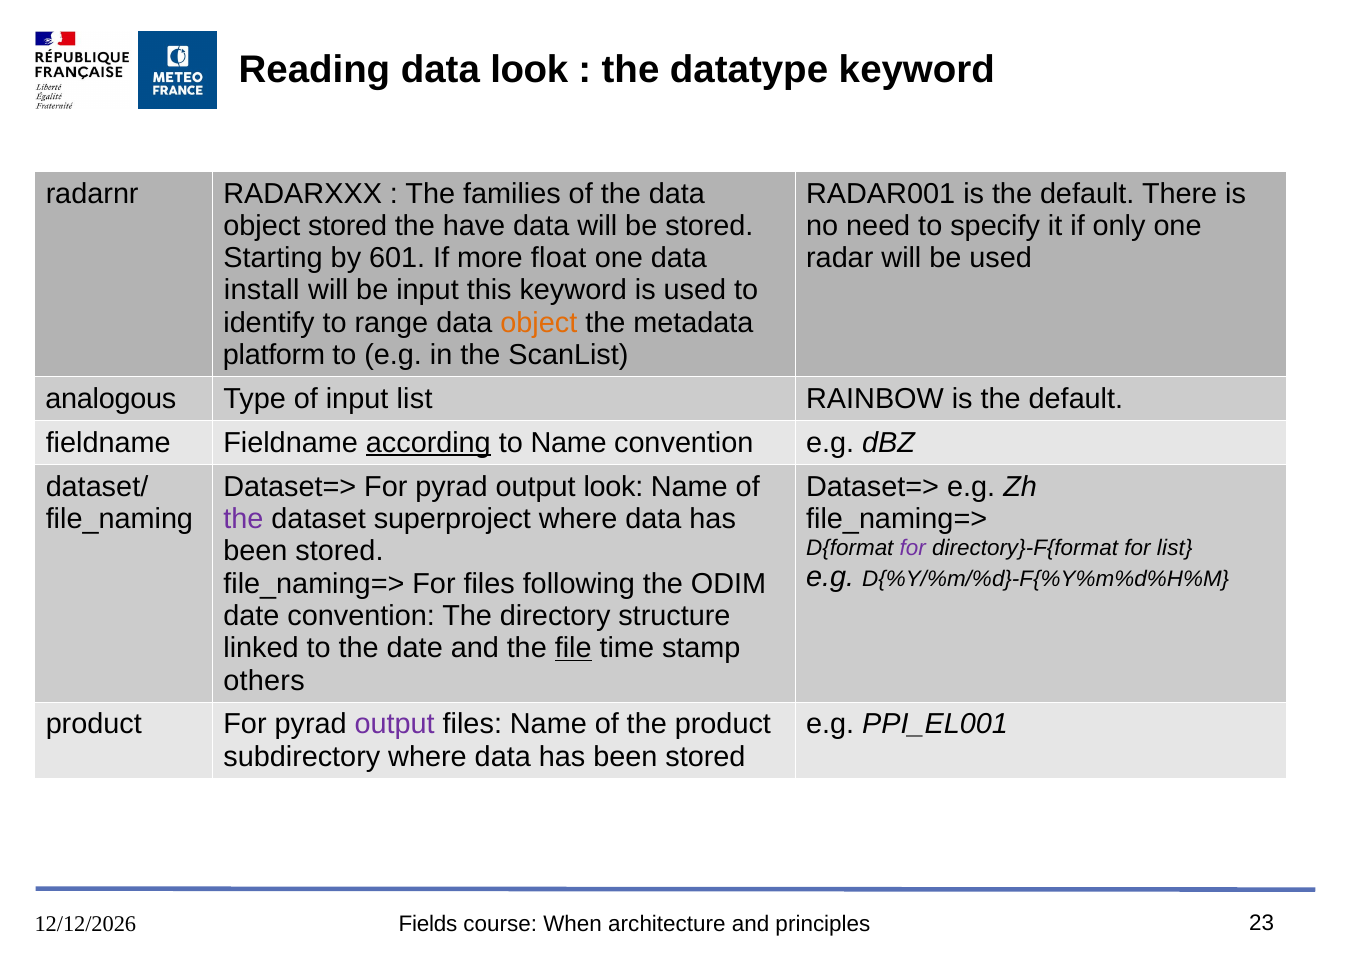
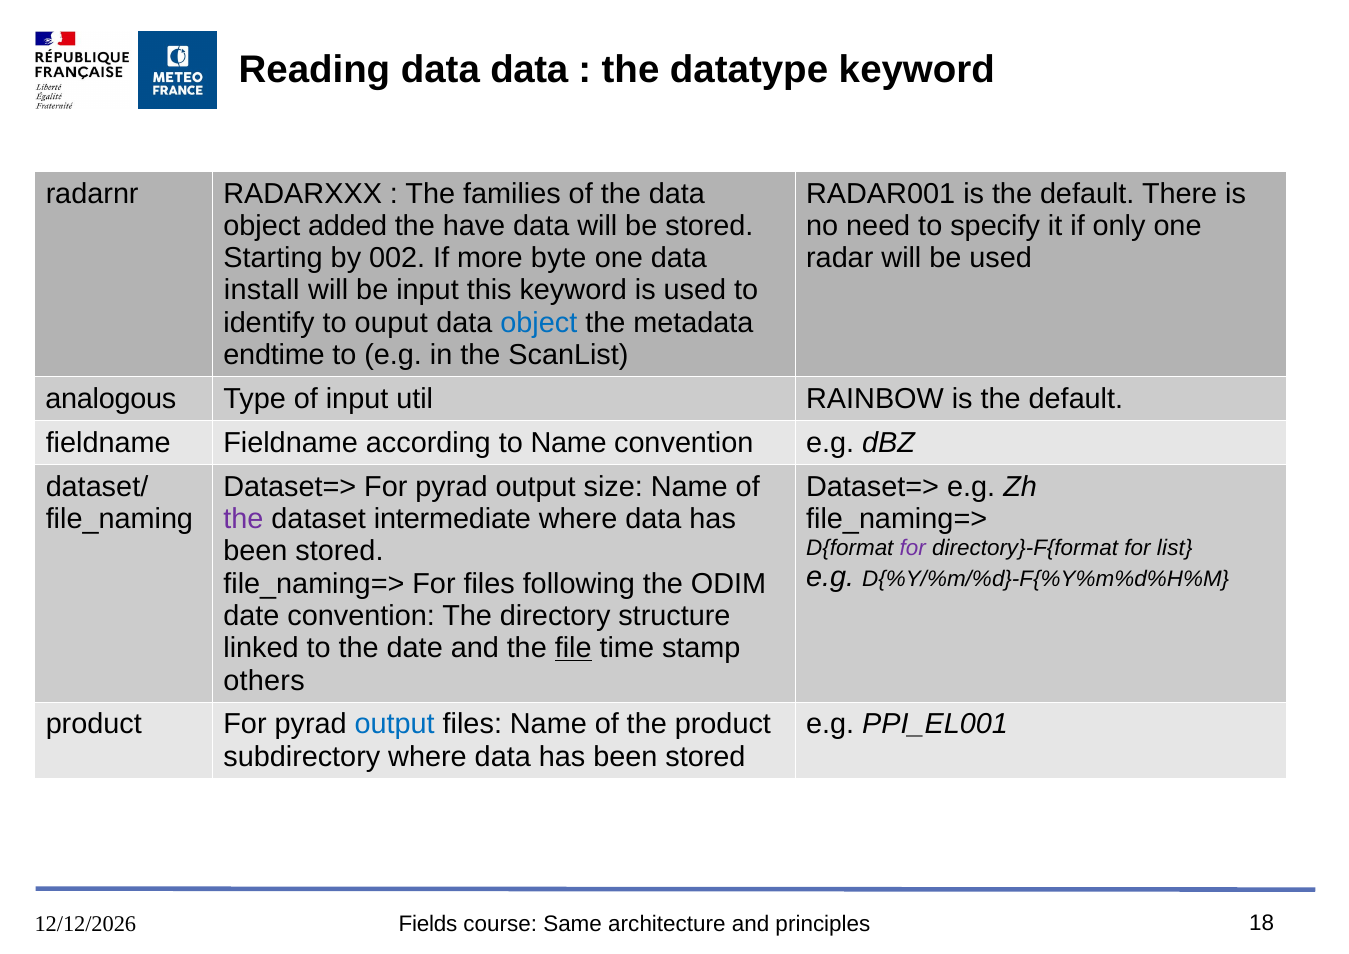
data look: look -> data (529, 70)
object stored: stored -> added (348, 226)
601: 601 -> 002 (397, 258)
float: float -> byte (559, 258)
range: range -> ouput (391, 323)
object colour: orange -> blue (539, 323)
platform: platform -> endtime (274, 355)
input list: list -> util (415, 399)
according underline: present -> none (428, 443)
output look: look -> size (613, 487)
superproject: superproject -> intermediate (452, 519)
output colour: purple -> blue (395, 724)
When: When -> Same (573, 923)
23: 23 -> 18 (1262, 922)
